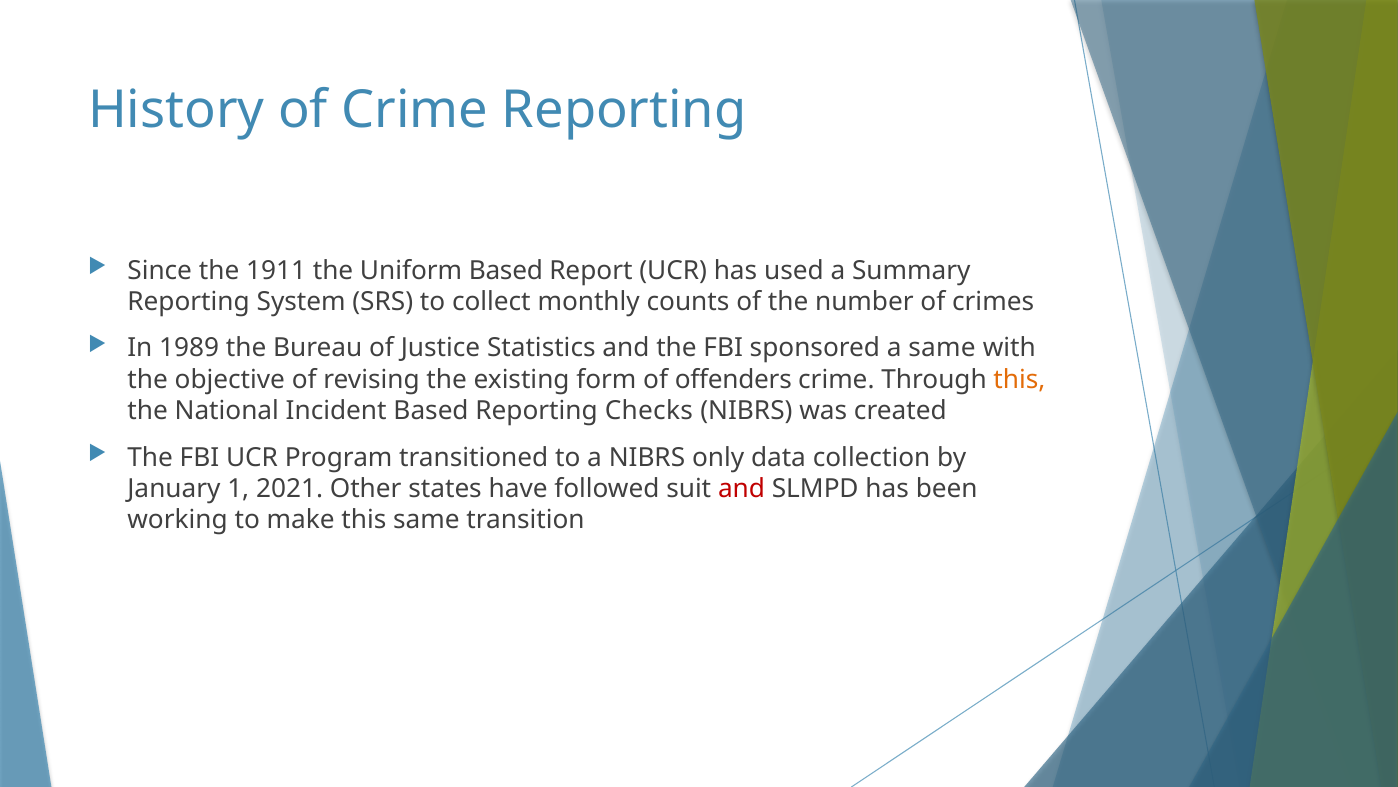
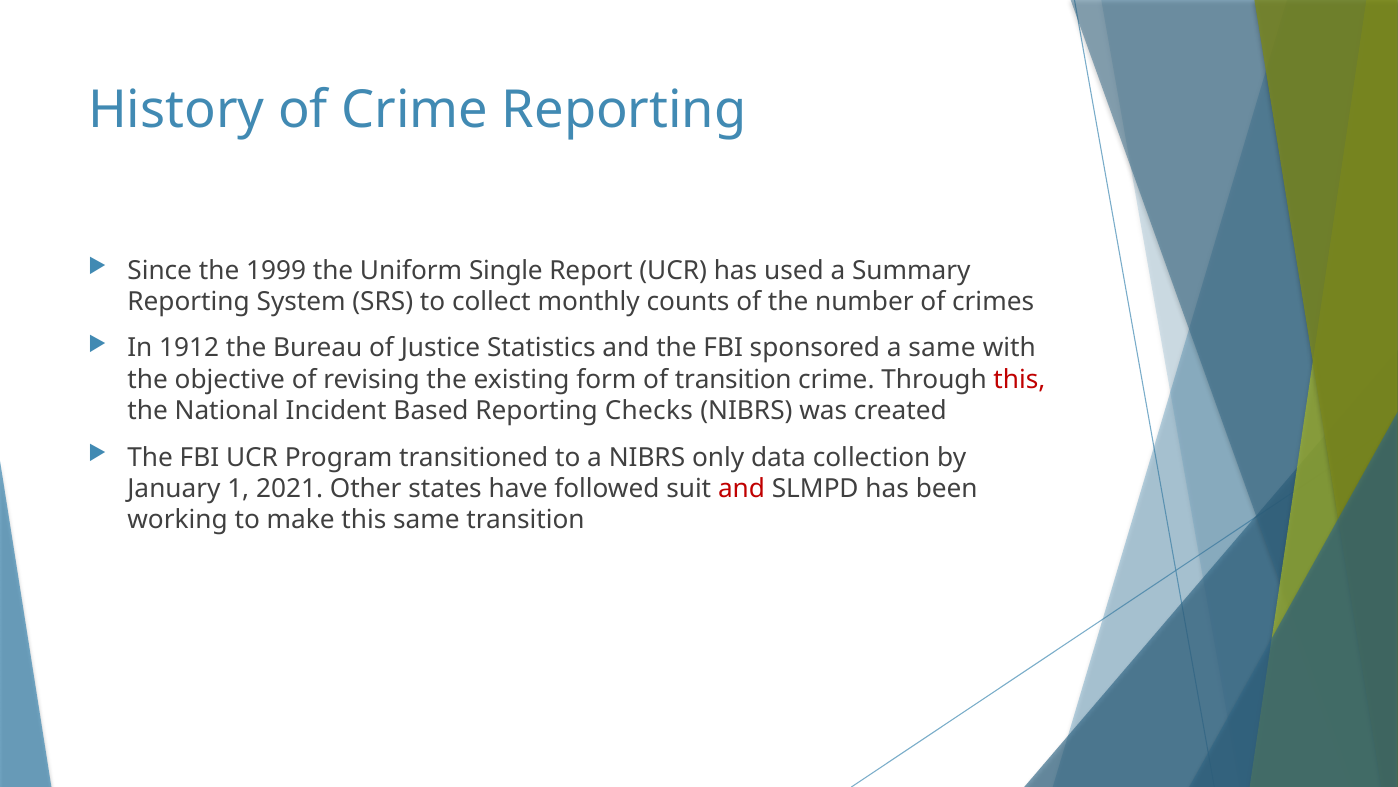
1911: 1911 -> 1999 (276, 271)
Uniform Based: Based -> Single (506, 271)
1989: 1989 -> 1912 (189, 348)
of offenders: offenders -> transition (733, 379)
this colour: orange -> red (1019, 379)
